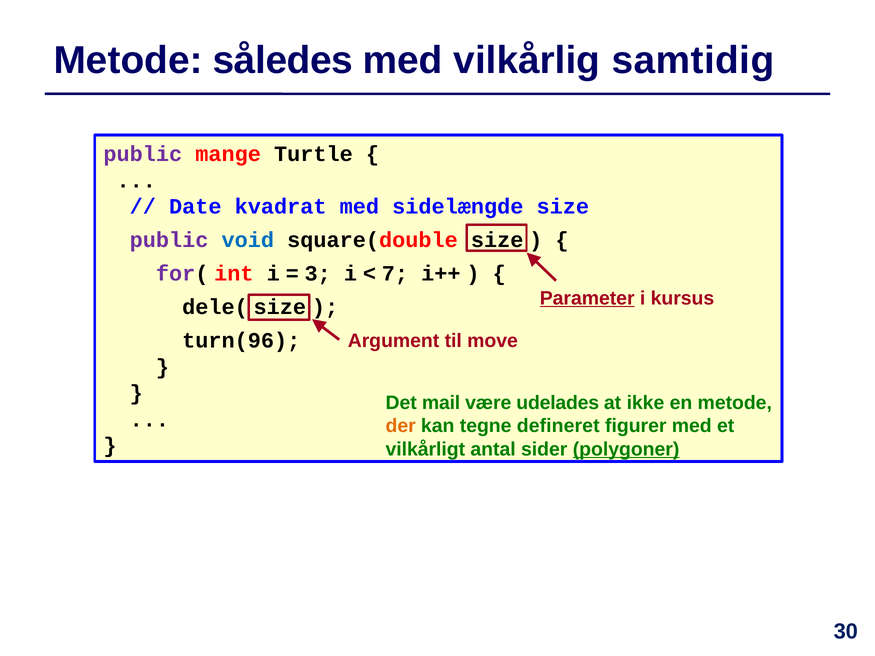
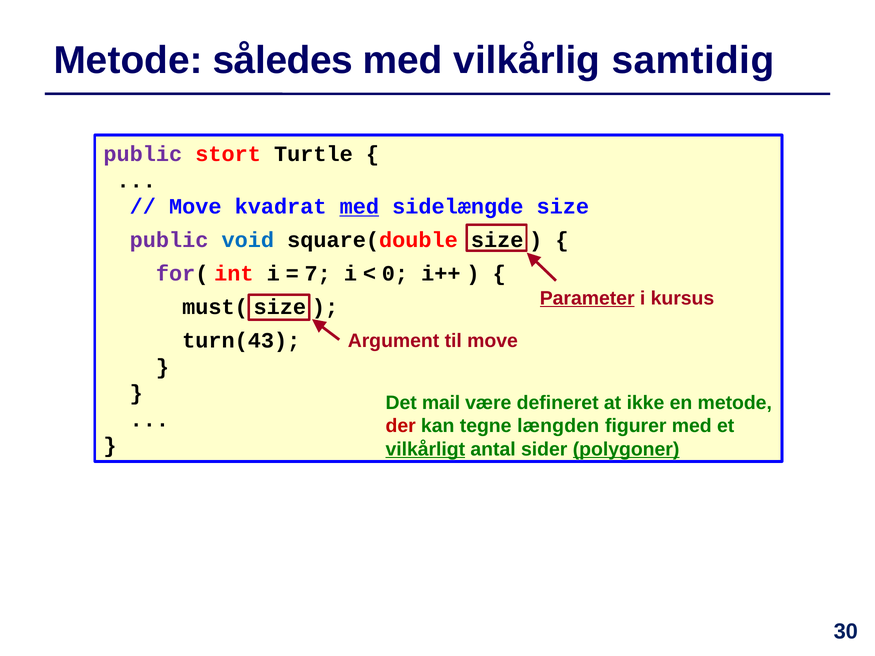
mange: mange -> stort (228, 154)
Date: Date -> Move (195, 207)
med underline: none -> present (359, 207)
3: 3 -> 7 (318, 274)
7: 7 -> 0 (395, 274)
dele(: dele( -> must( (215, 307)
turn(96: turn(96 -> turn(43 (241, 341)
udelades: udelades -> defineret (558, 403)
der colour: orange -> red (401, 426)
defineret: defineret -> længden (558, 426)
vilkårligt underline: none -> present (425, 449)
